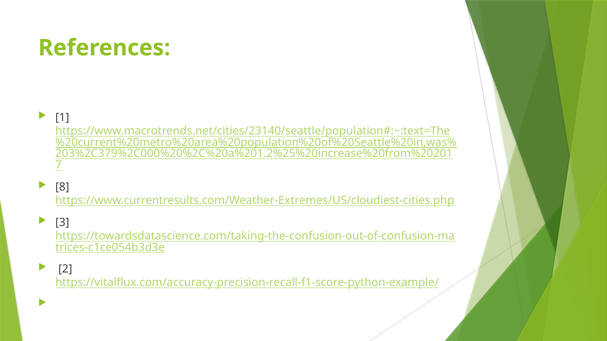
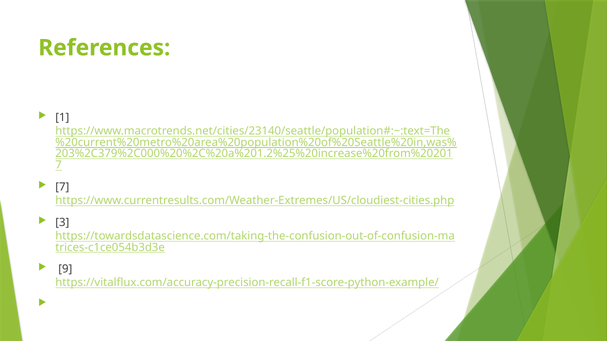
8: 8 -> 7 (62, 187)
2: 2 -> 9 (65, 269)
